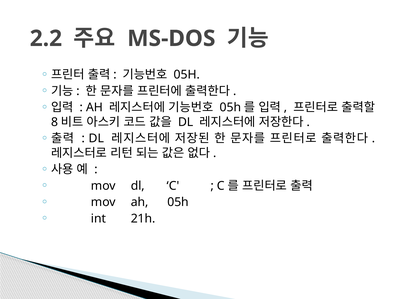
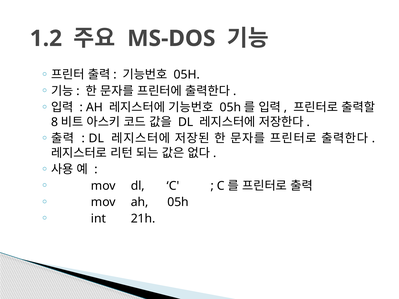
2.2: 2.2 -> 1.2 (46, 38)
